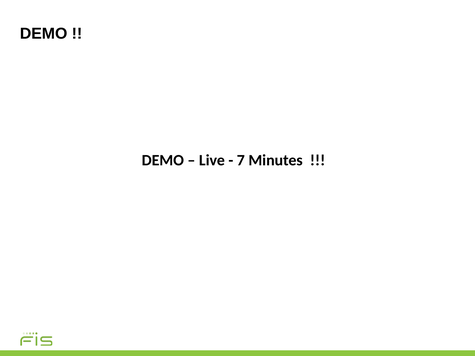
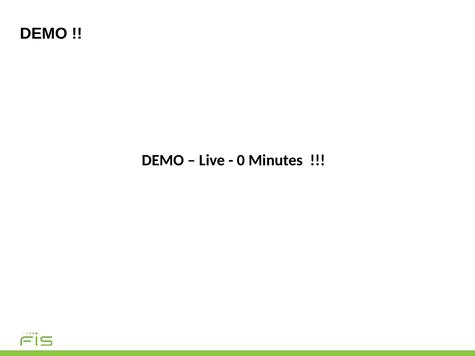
7: 7 -> 0 (241, 160)
